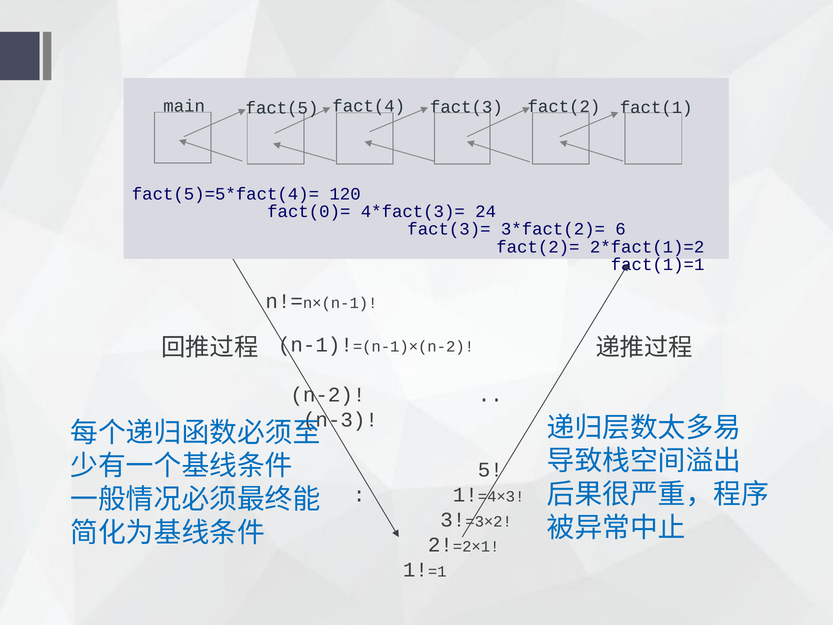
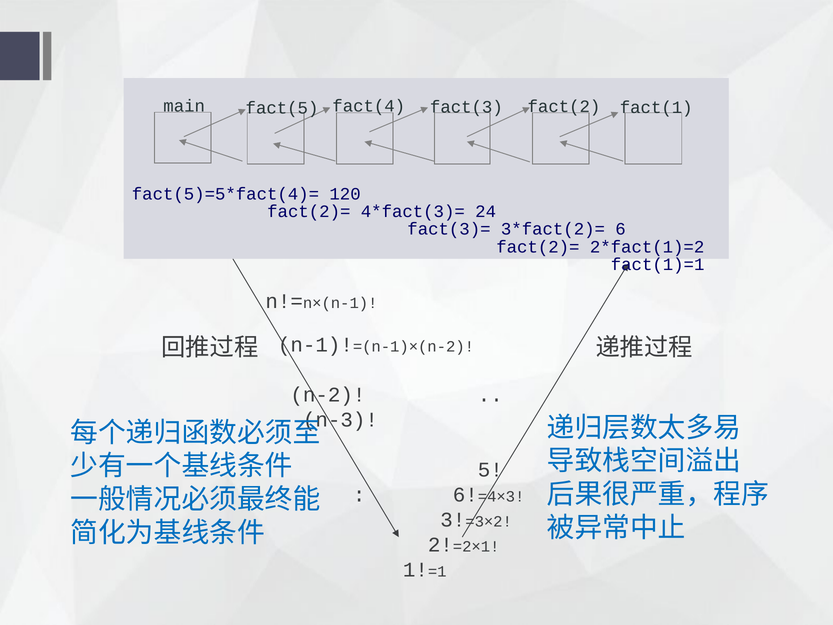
fact(0)=: fact(0)= -> fact(2)= (309, 211)
1: 1 -> 6 (465, 495)
